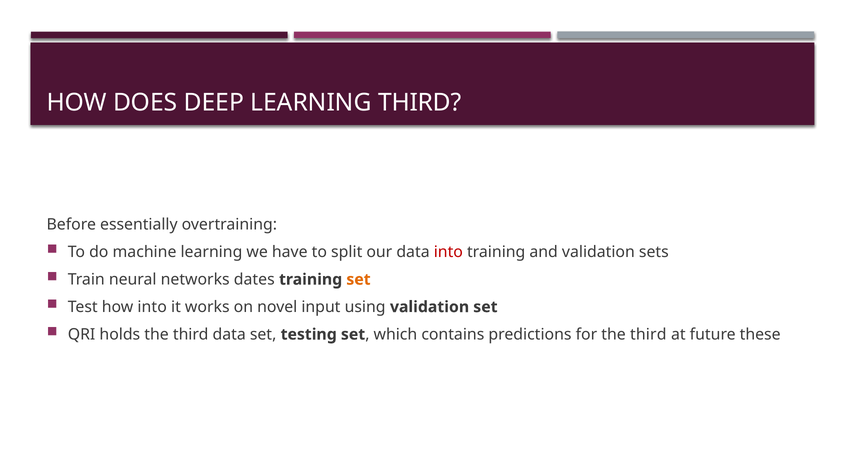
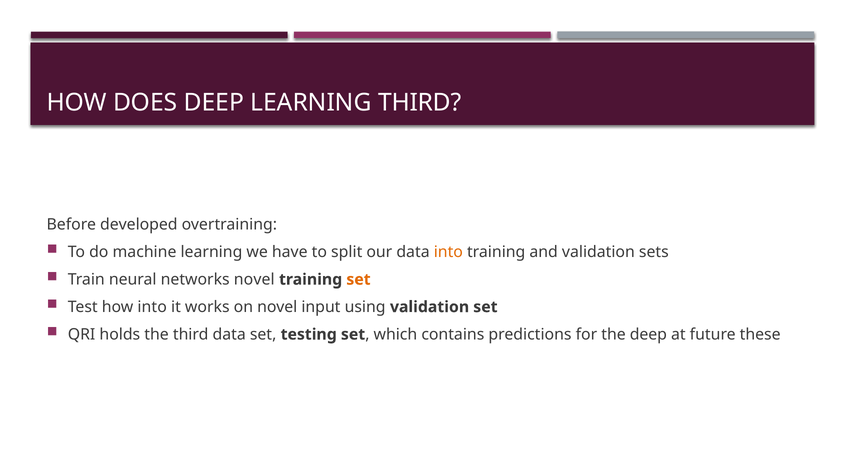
essentially: essentially -> developed (139, 225)
into colour: red -> orange (448, 252)
networks dates: dates -> novel (254, 280)
for the third: third -> deep (648, 335)
